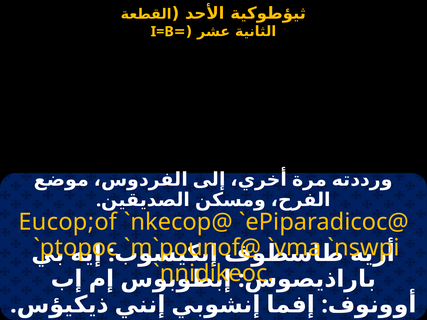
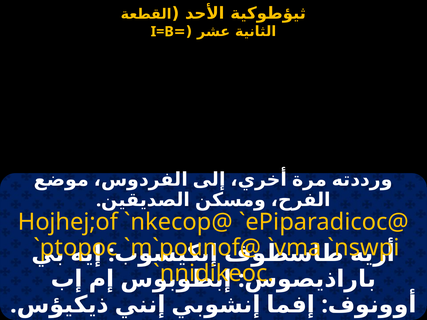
Eucop;of: Eucop;of -> Hojhej;of (68, 222)
